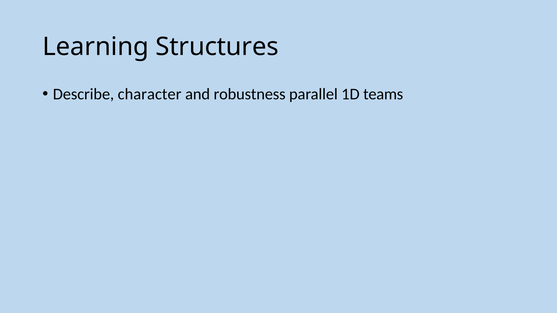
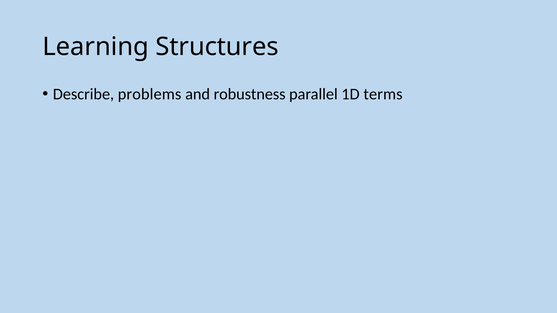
character: character -> problems (150, 94)
teams: teams -> terms (383, 94)
